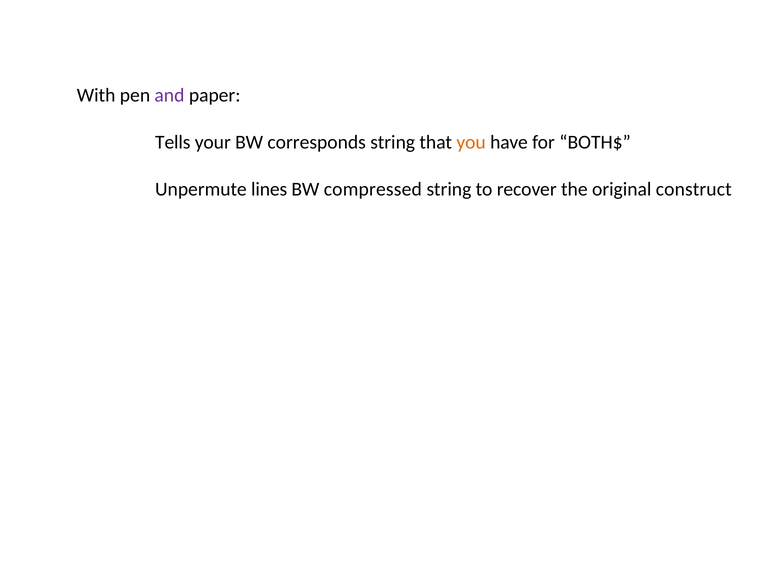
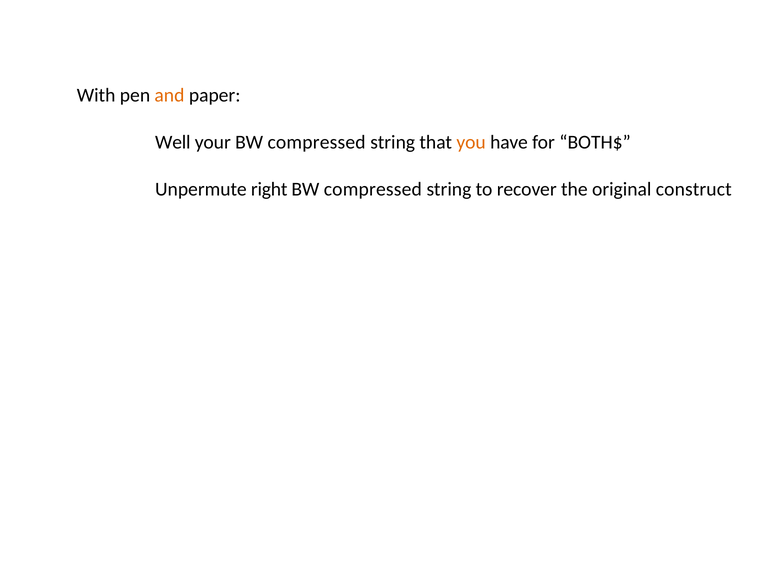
and colour: purple -> orange (169, 95)
Tells: Tells -> Well (173, 142)
your BW corresponds: corresponds -> compressed (317, 142)
lines: lines -> right (269, 189)
